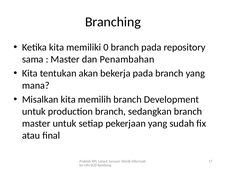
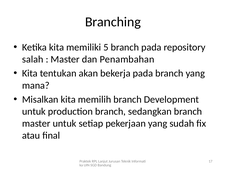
0: 0 -> 5 (106, 47)
sama: sama -> salah (33, 59)
